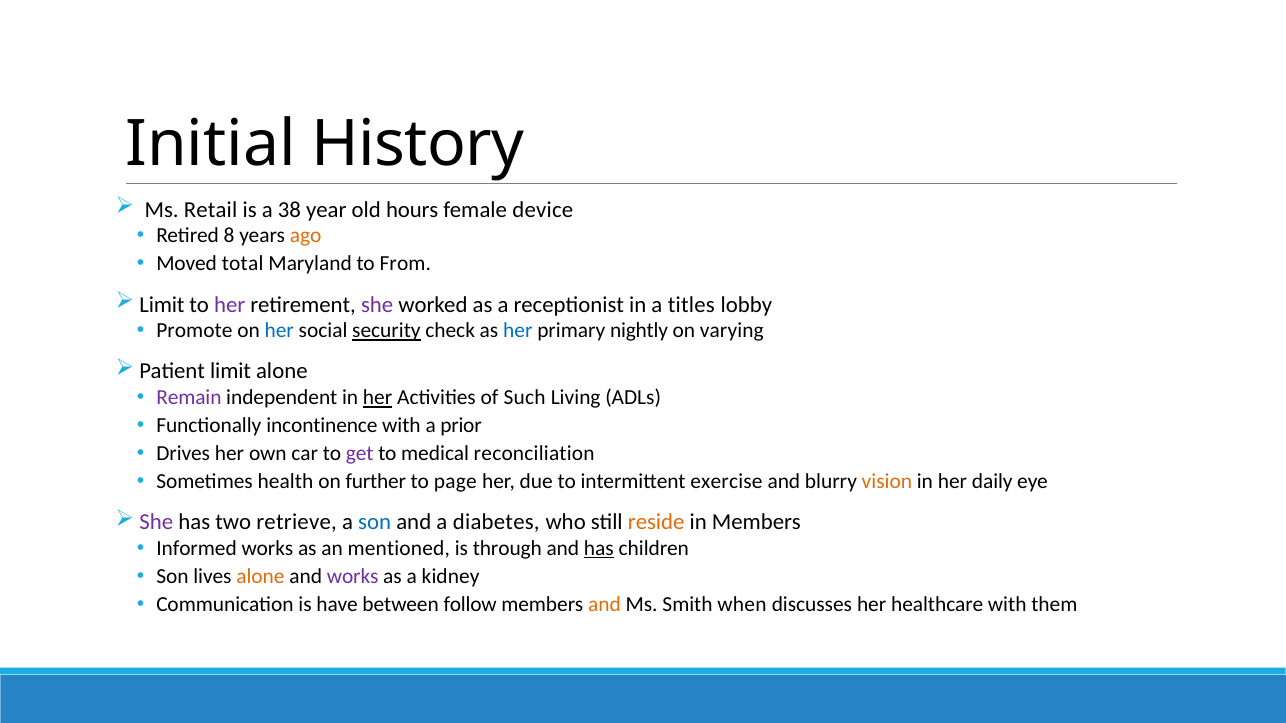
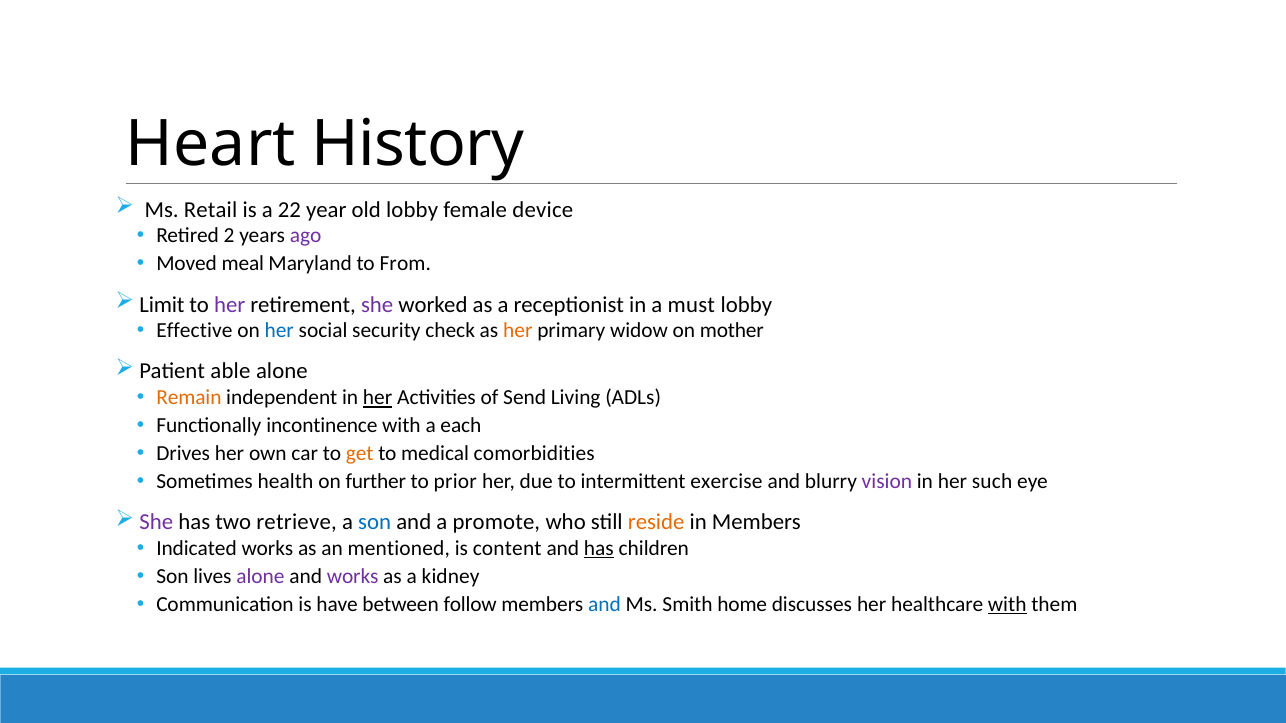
Initial: Initial -> Heart (211, 144)
38: 38 -> 22 (289, 210)
old hours: hours -> lobby (412, 210)
8: 8 -> 2 (229, 236)
ago colour: orange -> purple (306, 236)
total: total -> meal (243, 264)
titles: titles -> must (691, 305)
Promote: Promote -> Effective (194, 331)
security underline: present -> none (386, 331)
her colour: blue -> orange (518, 331)
nightly: nightly -> widow (639, 331)
varying: varying -> mother (732, 331)
Patient limit: limit -> able (230, 372)
Remain colour: purple -> orange (189, 398)
Such: Such -> Send (525, 398)
prior: prior -> each (461, 426)
get colour: purple -> orange (360, 454)
reconciliation: reconciliation -> comorbidities (534, 454)
page: page -> prior (455, 482)
vision colour: orange -> purple (887, 482)
daily: daily -> such (992, 482)
diabetes: diabetes -> promote (496, 522)
Informed: Informed -> Indicated (197, 549)
through: through -> content (507, 549)
alone colour: orange -> purple (260, 577)
and colour: orange -> blue (604, 605)
when: when -> home (742, 605)
with underline: none -> present (1007, 605)
